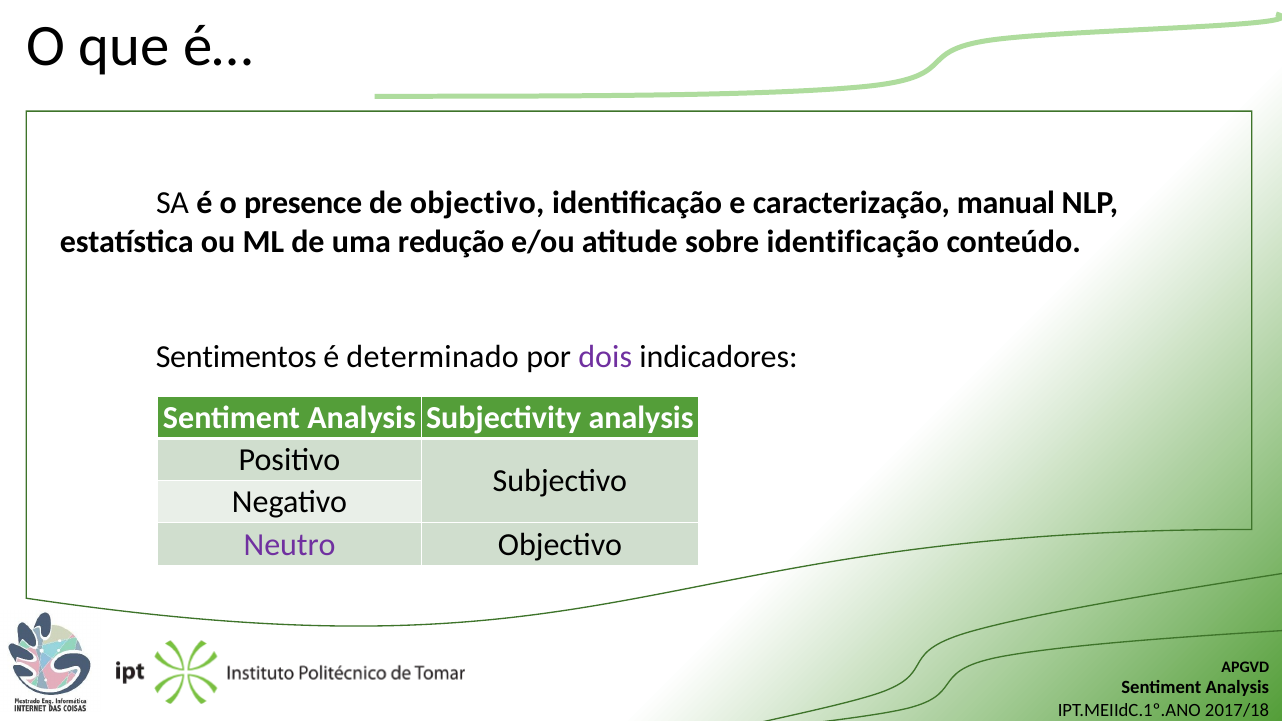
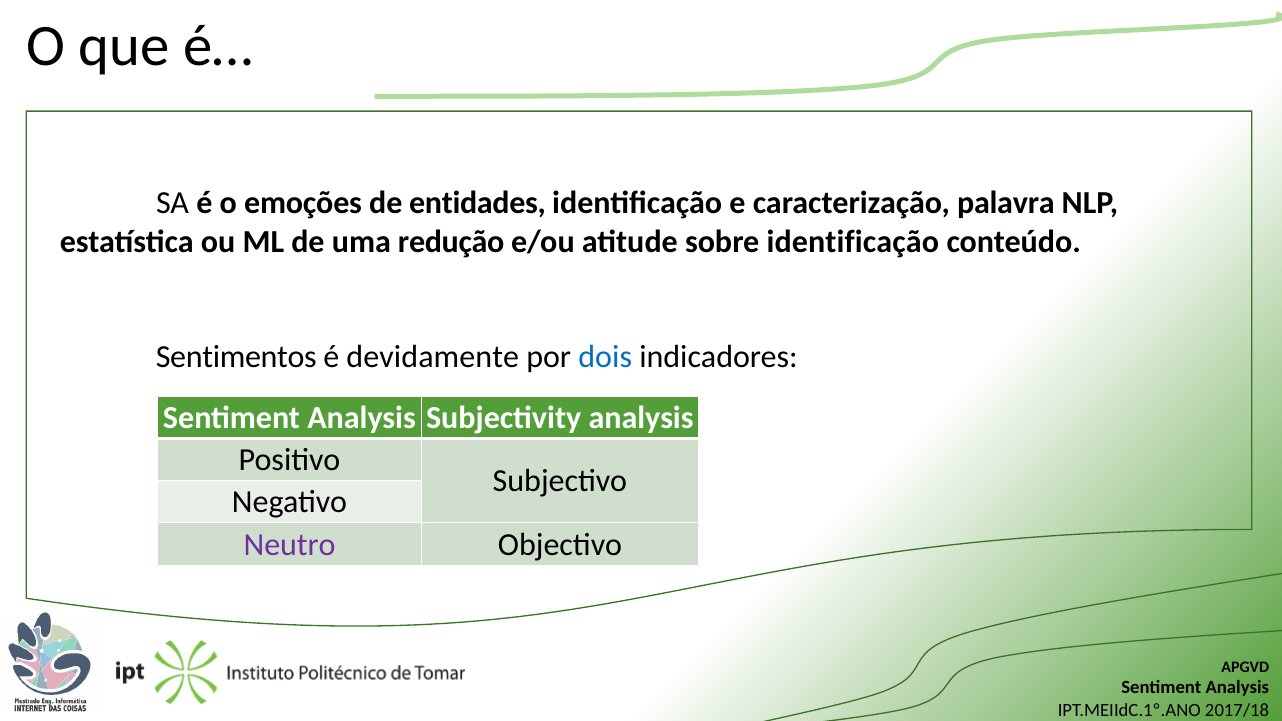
presence: presence -> emoções (303, 203)
de objectivo: objectivo -> entidades (477, 203)
manual: manual -> palavra (1006, 203)
determinado: determinado -> devidamente (433, 357)
dois colour: purple -> blue (605, 357)
